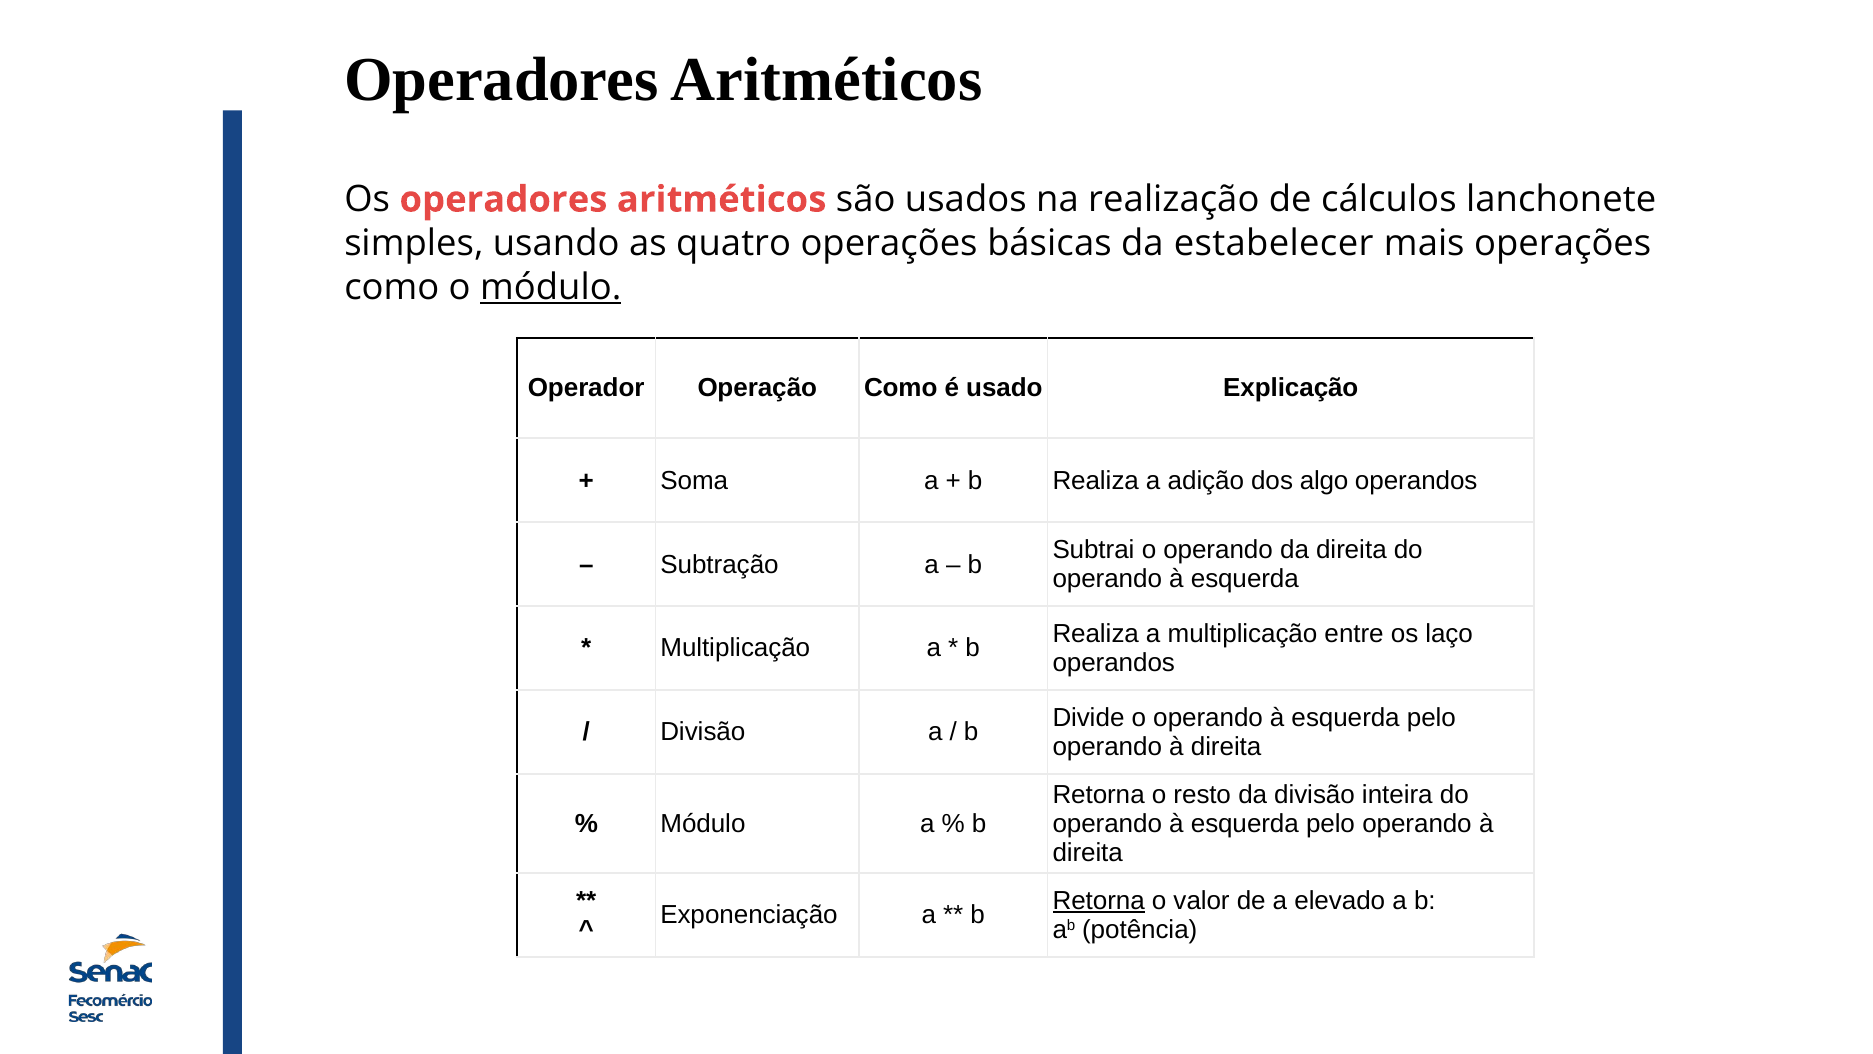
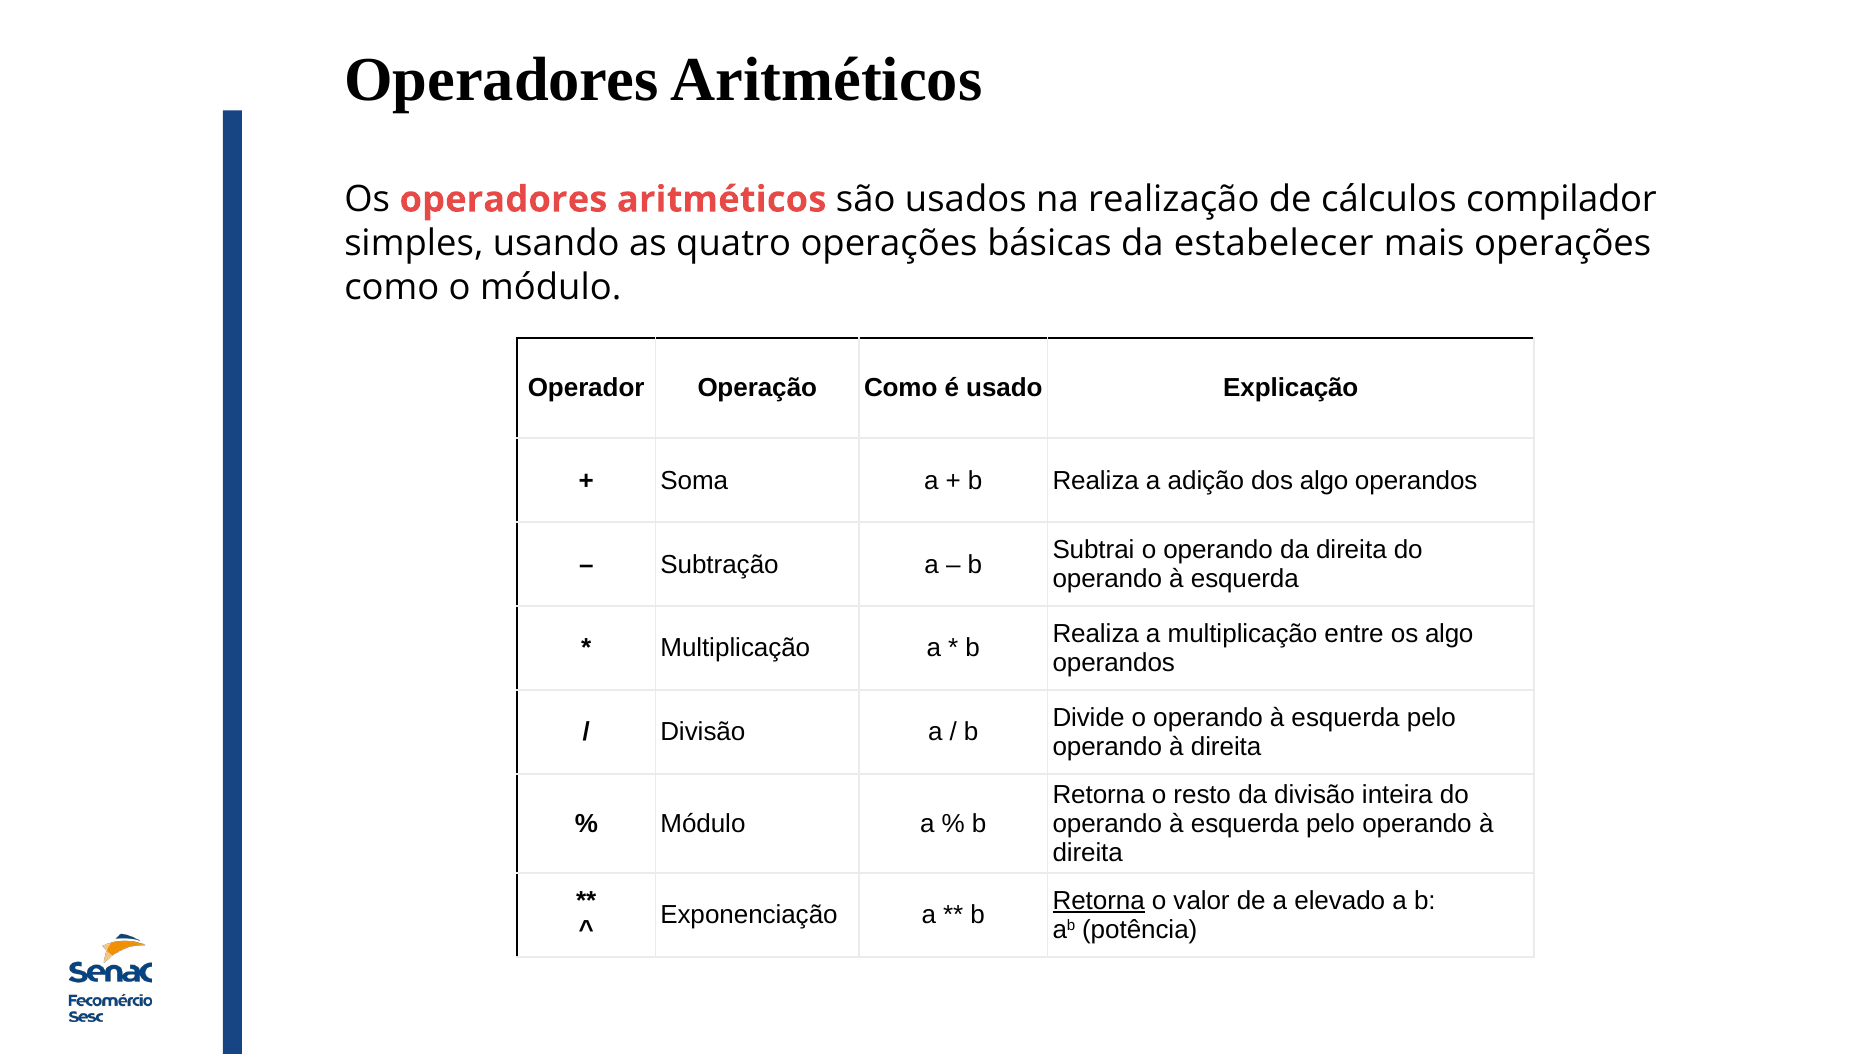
lanchonete: lanchonete -> compilador (1561, 199)
módulo underline: present -> none (551, 287)
os laço: laço -> algo (1449, 634)
